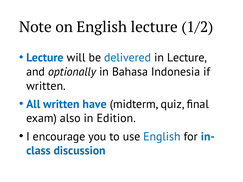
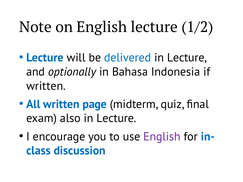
have: have -> page (95, 104)
also in Edition: Edition -> Lecture (116, 118)
English colour: blue -> purple (162, 137)
